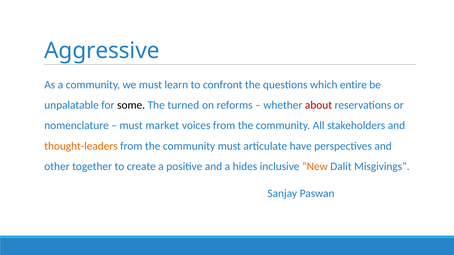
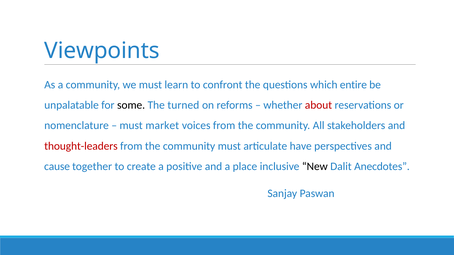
Aggressive: Aggressive -> Viewpoints (102, 51)
thought-leaders colour: orange -> red (81, 146)
other: other -> cause (57, 167)
hides: hides -> place (245, 167)
New colour: orange -> black (315, 167)
Misgivings: Misgivings -> Anecdotes (382, 167)
